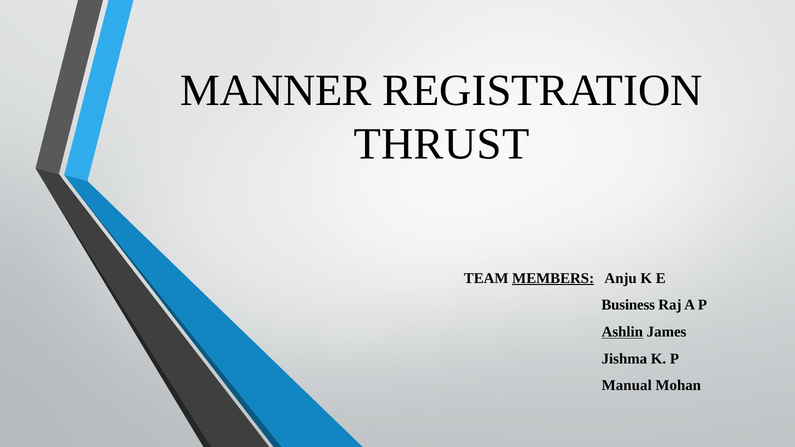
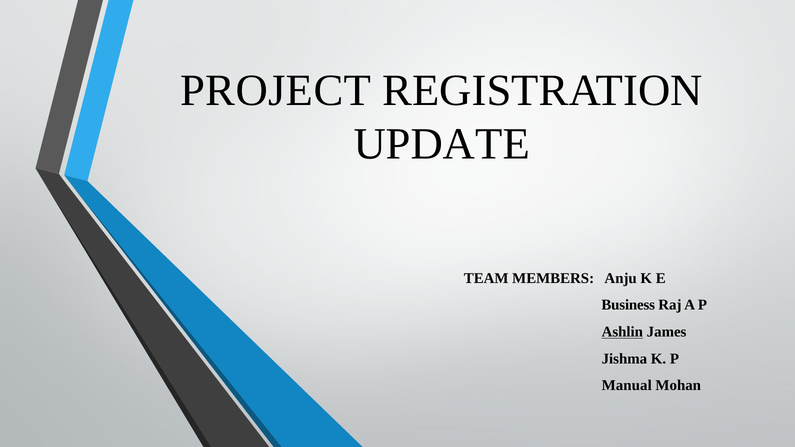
MANNER: MANNER -> PROJECT (276, 90)
THRUST: THRUST -> UPDATE (442, 144)
MEMBERS underline: present -> none (553, 278)
